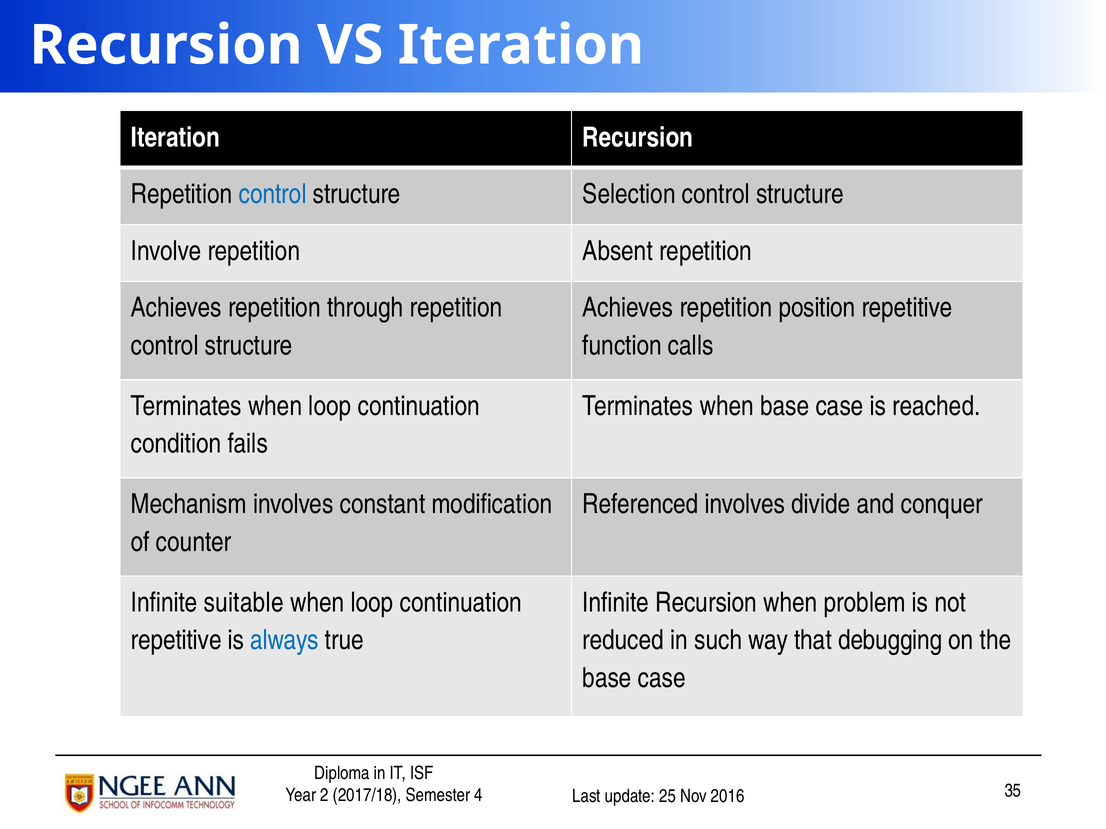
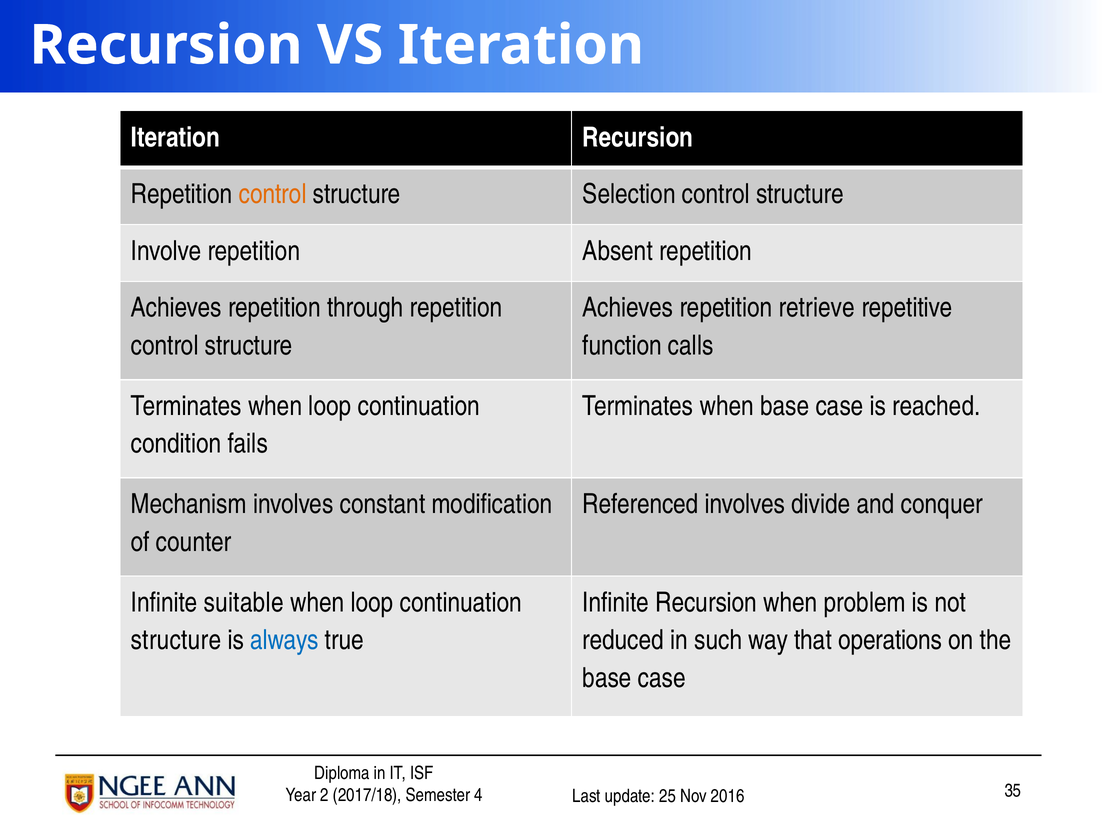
control colour: blue -> orange (273, 194)
position: position -> retrieve (817, 308)
repetitive: repetitive -> structure (176, 641)
debugging: debugging -> operations (890, 641)
